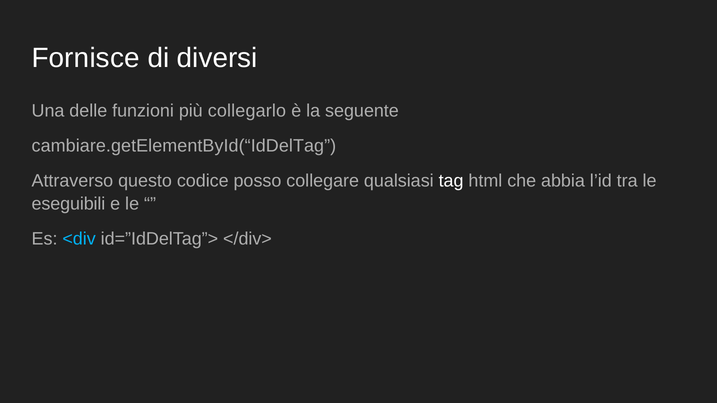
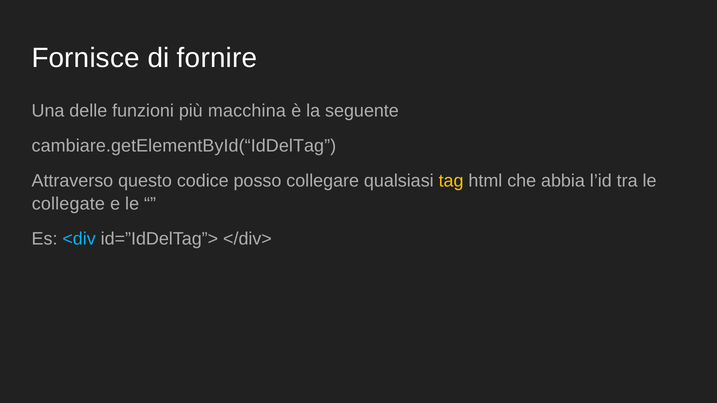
diversi: diversi -> fornire (217, 58)
collegarlo: collegarlo -> macchina (247, 111)
tag colour: white -> yellow (451, 181)
eseguibili: eseguibili -> collegate (68, 204)
